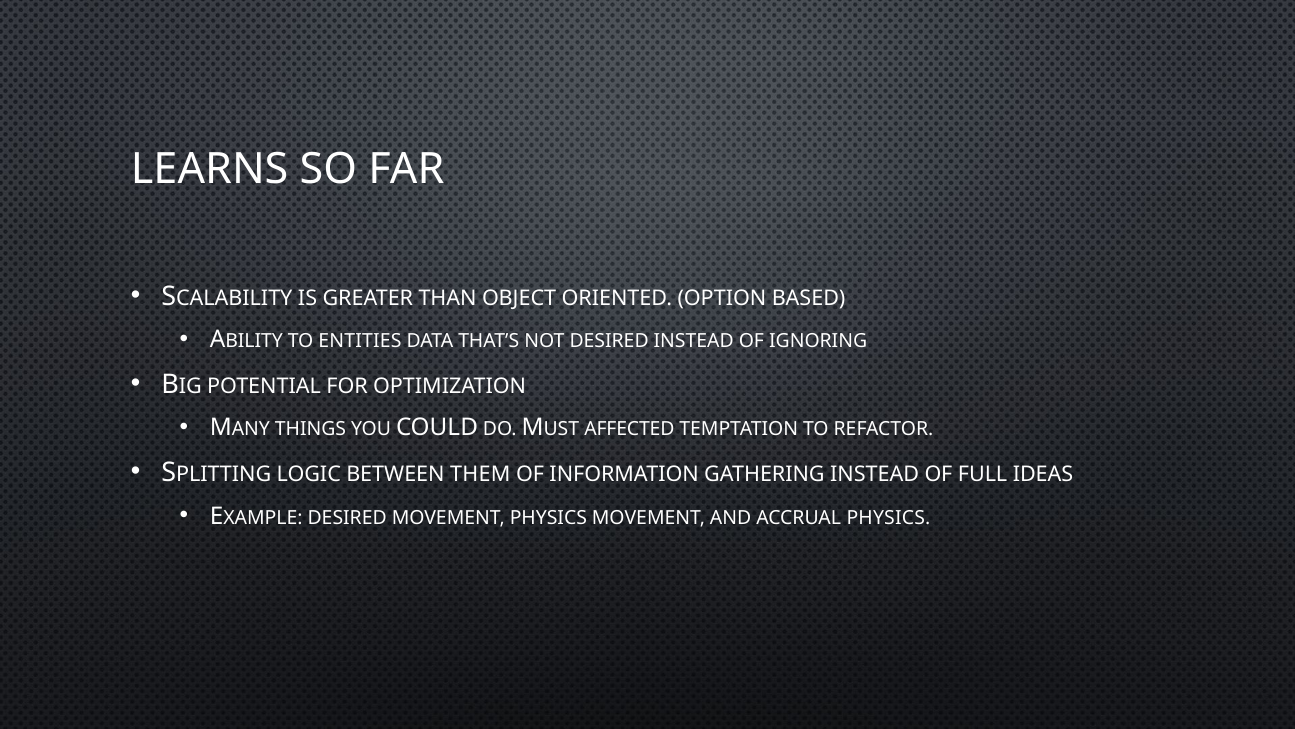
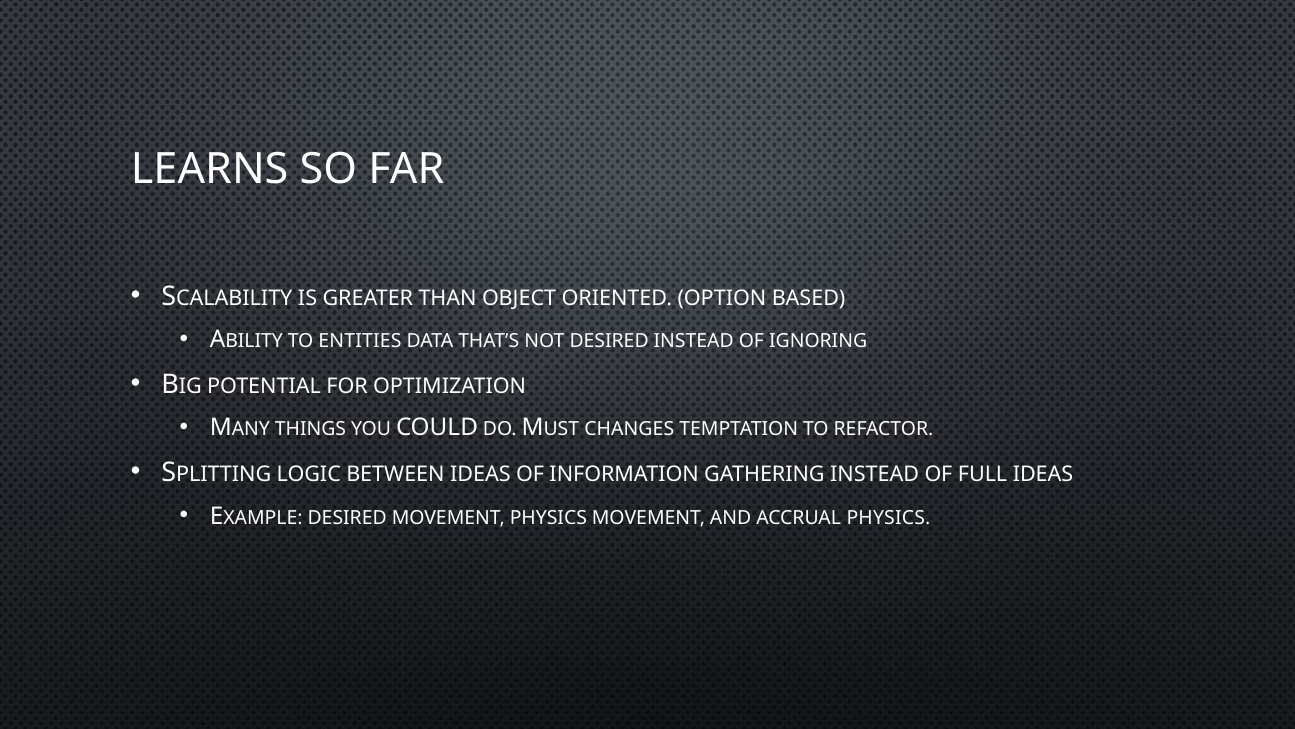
AFFECTED: AFFECTED -> CHANGES (629, 429)
BETWEEN THEM: THEM -> IDEAS (480, 474)
